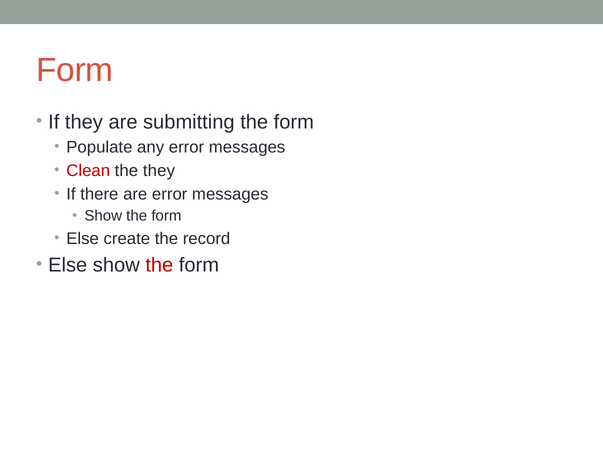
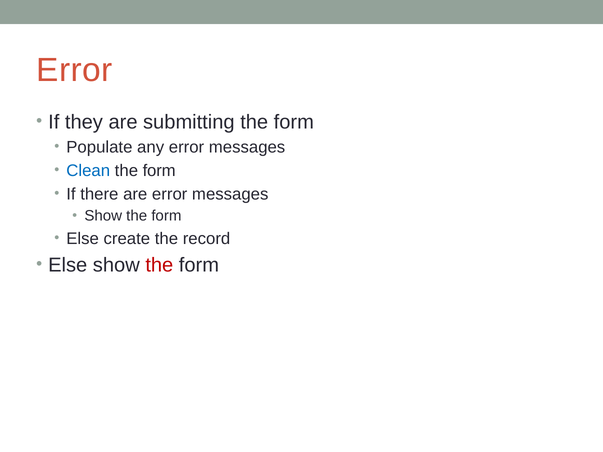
Form: Form -> Error (74, 70)
Clean colour: red -> blue (88, 171)
they: they -> form (159, 171)
